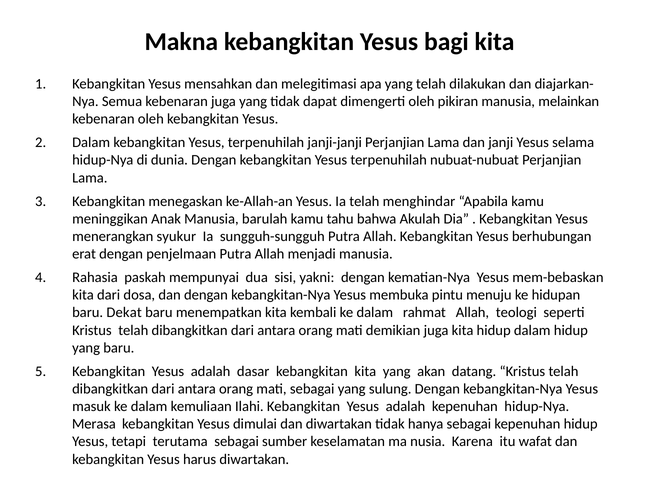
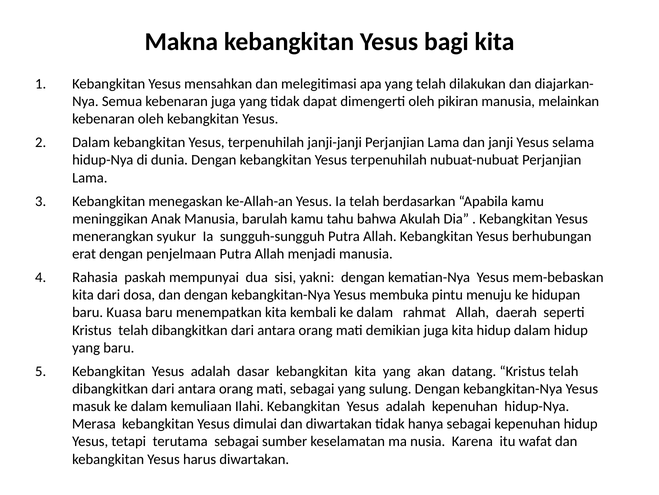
menghindar: menghindar -> berdasarkan (419, 201)
Dekat: Dekat -> Kuasa (124, 312)
teologi: teologi -> daerah (516, 312)
